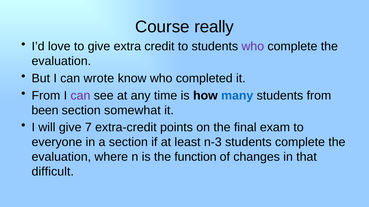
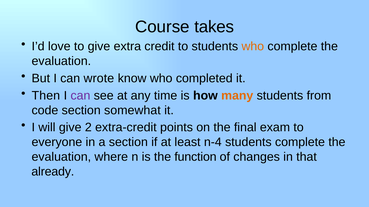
really: really -> takes (214, 27)
who colour: purple -> orange (253, 47)
From: From -> Then (46, 96)
many colour: blue -> orange (237, 96)
been: been -> code (45, 111)
7: 7 -> 2 (88, 128)
n-3: n-3 -> n-4 (213, 142)
difficult: difficult -> already (53, 172)
